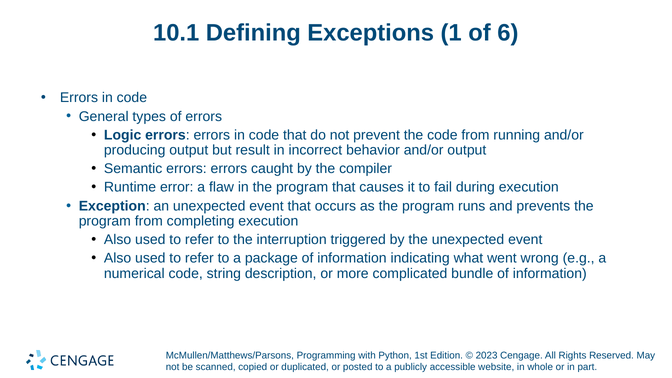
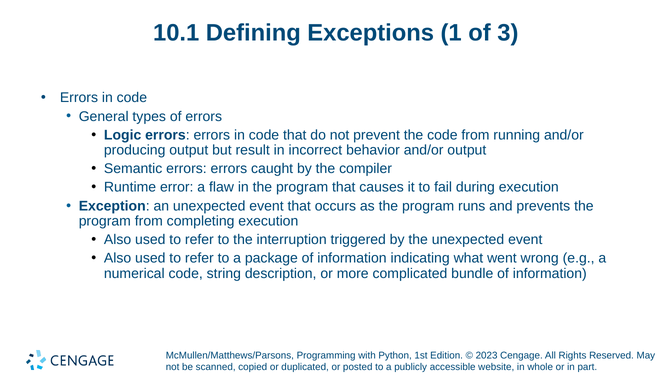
6: 6 -> 3 (508, 33)
